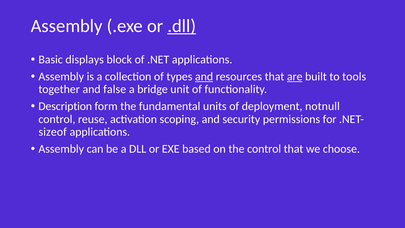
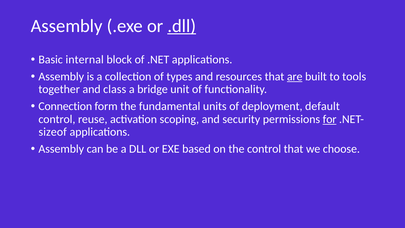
displays: displays -> internal (85, 60)
and underline: present -> none (204, 77)
false: false -> class (115, 89)
Description: Description -> Connection (65, 106)
notnull: notnull -> default (322, 106)
for underline: none -> present (330, 119)
